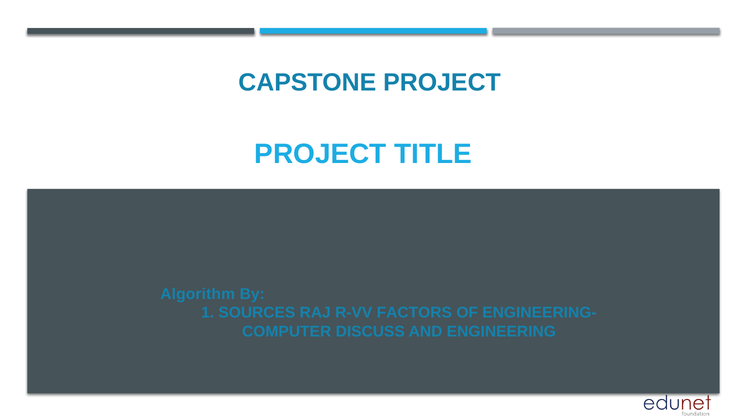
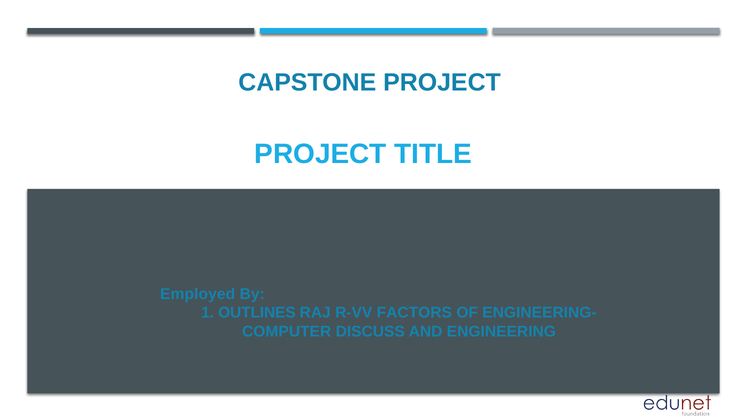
Algorithm: Algorithm -> Employed (198, 294)
SOURCES: SOURCES -> OUTLINES (257, 313)
